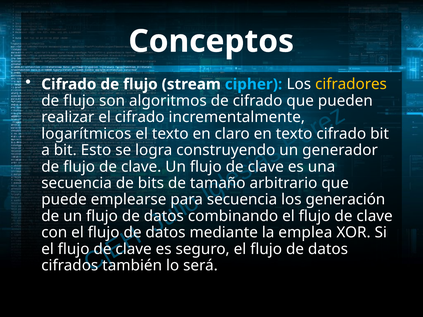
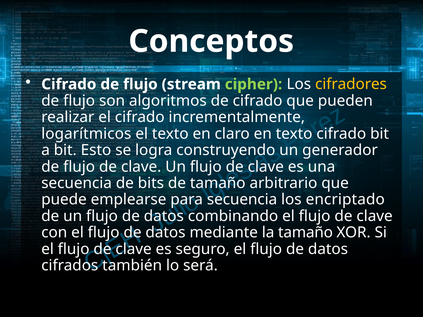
cipher colour: light blue -> light green (254, 84)
generación: generación -> encriptado (345, 200)
la emplea: emplea -> tamaño (306, 233)
